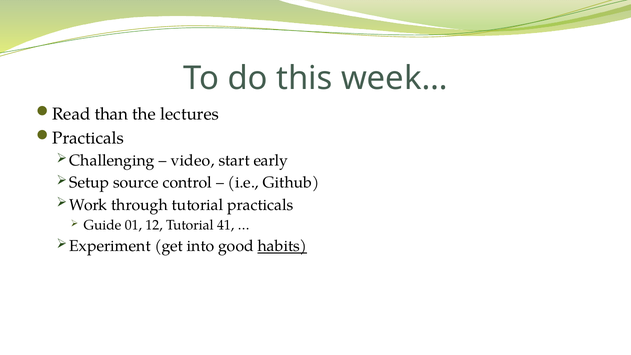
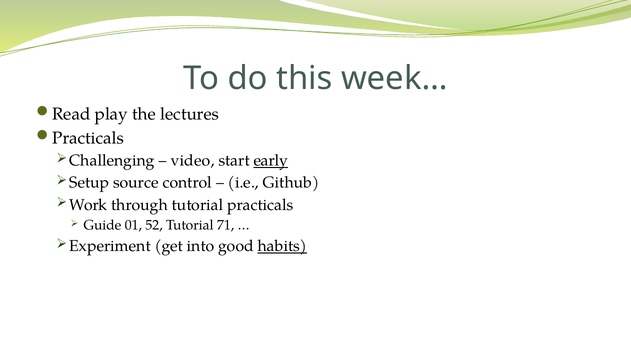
than: than -> play (111, 114)
early underline: none -> present (271, 161)
12: 12 -> 52 (154, 225)
41: 41 -> 71 (226, 225)
